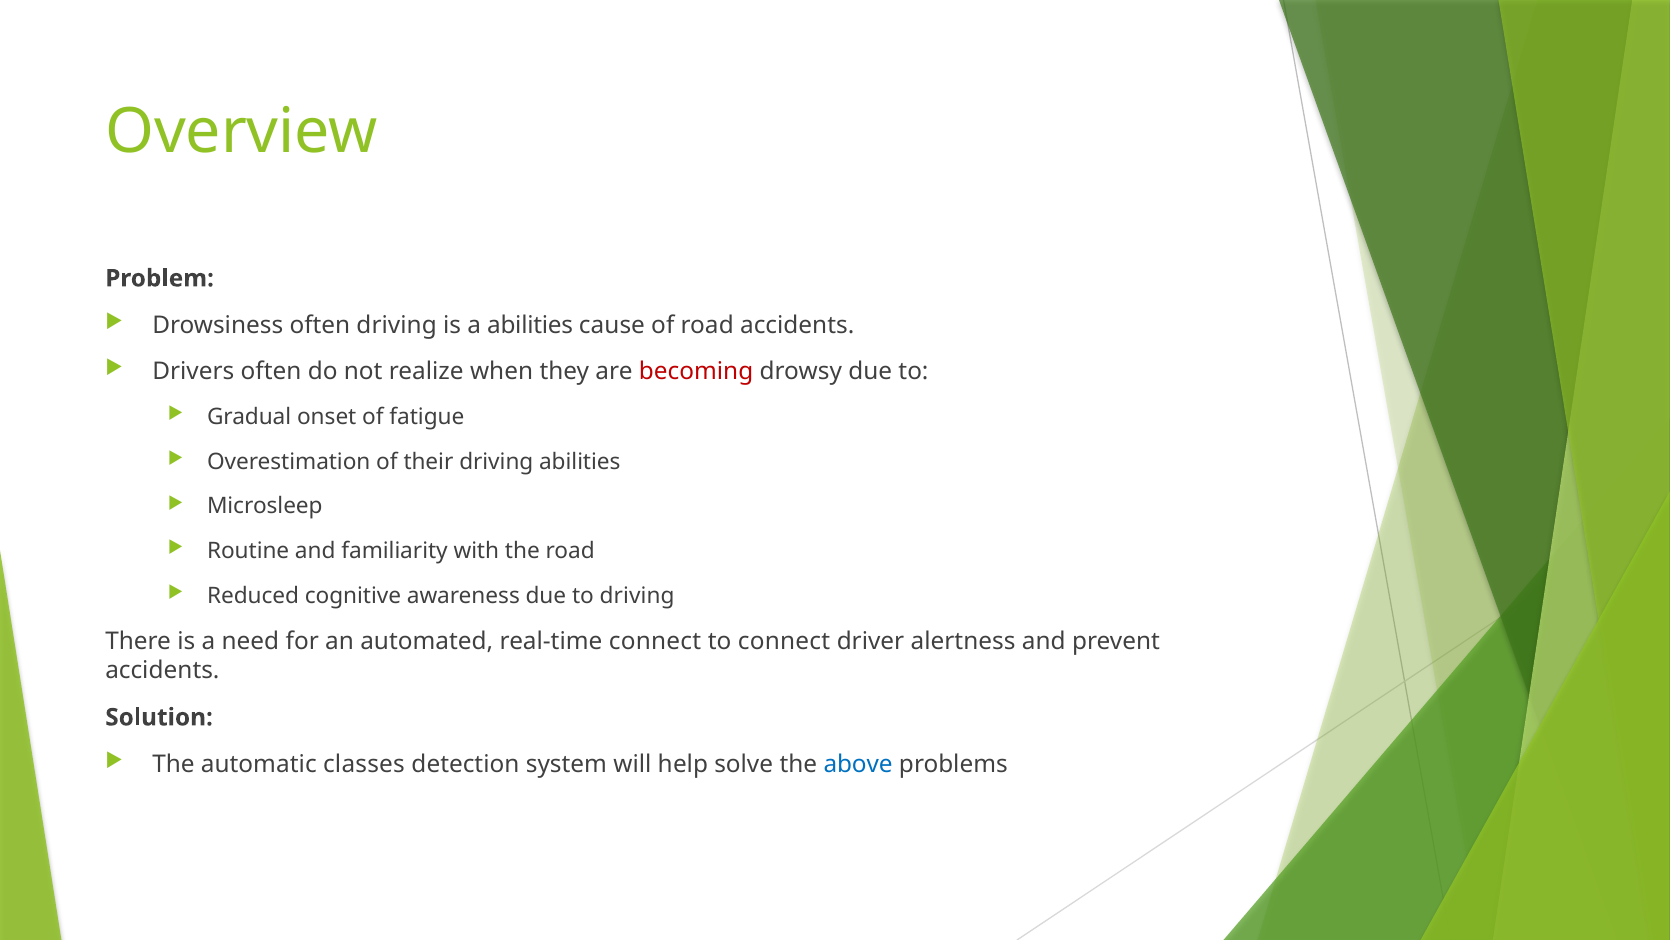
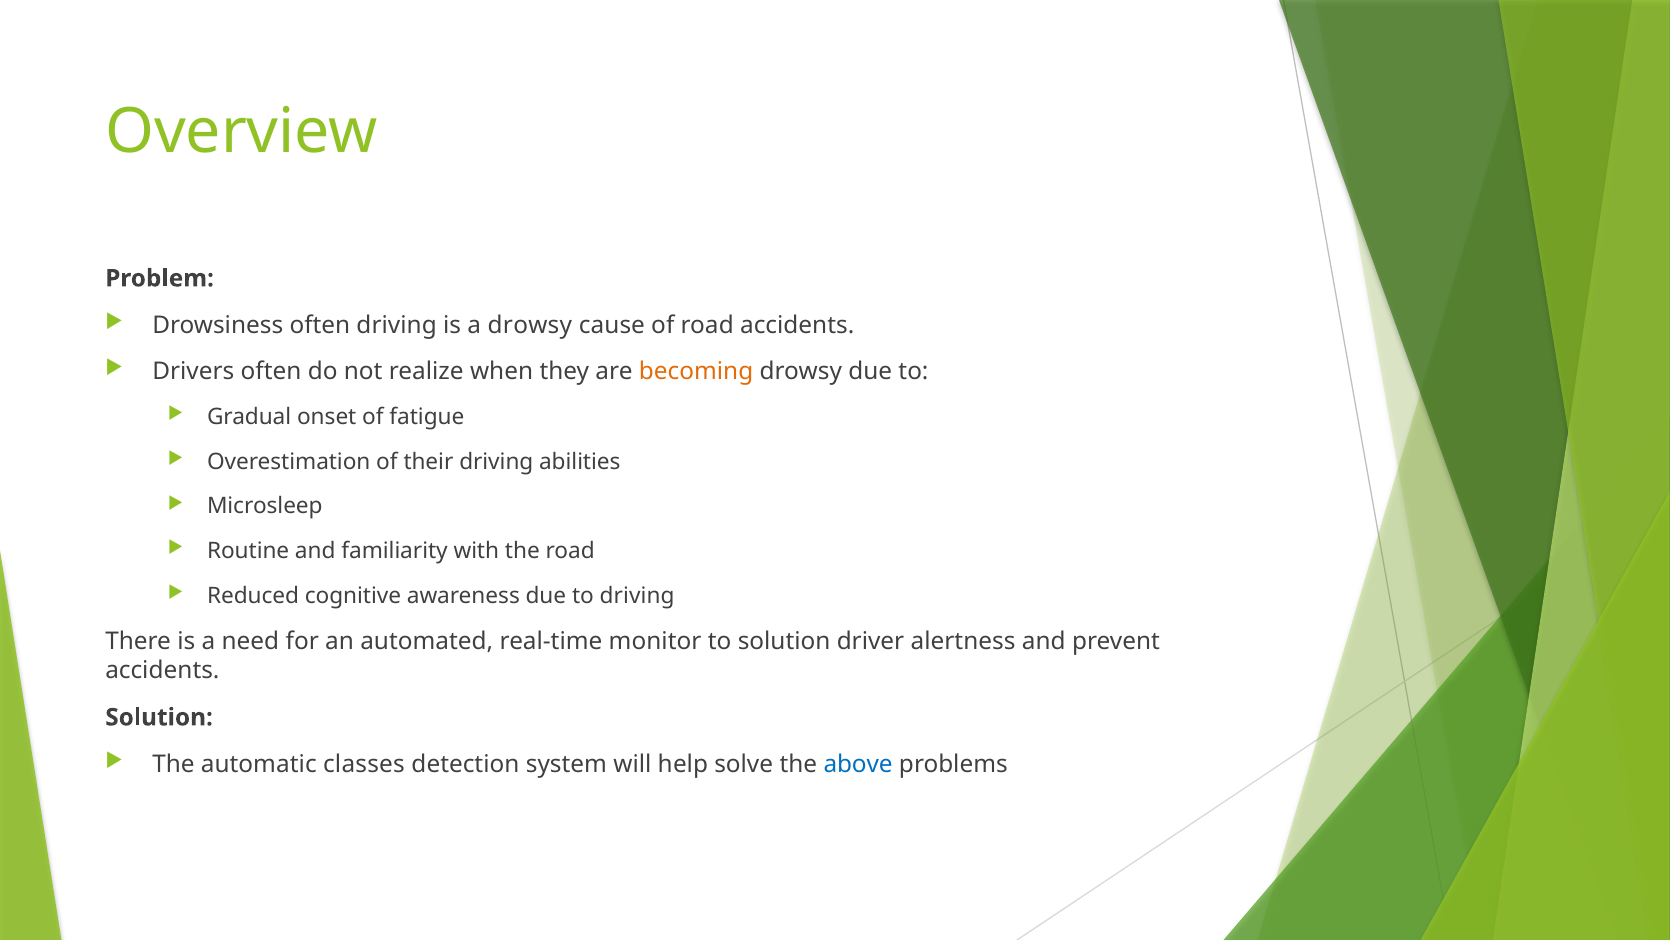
a abilities: abilities -> drowsy (530, 325)
becoming colour: red -> orange (696, 372)
real-time connect: connect -> monitor (655, 641)
to connect: connect -> solution (784, 641)
